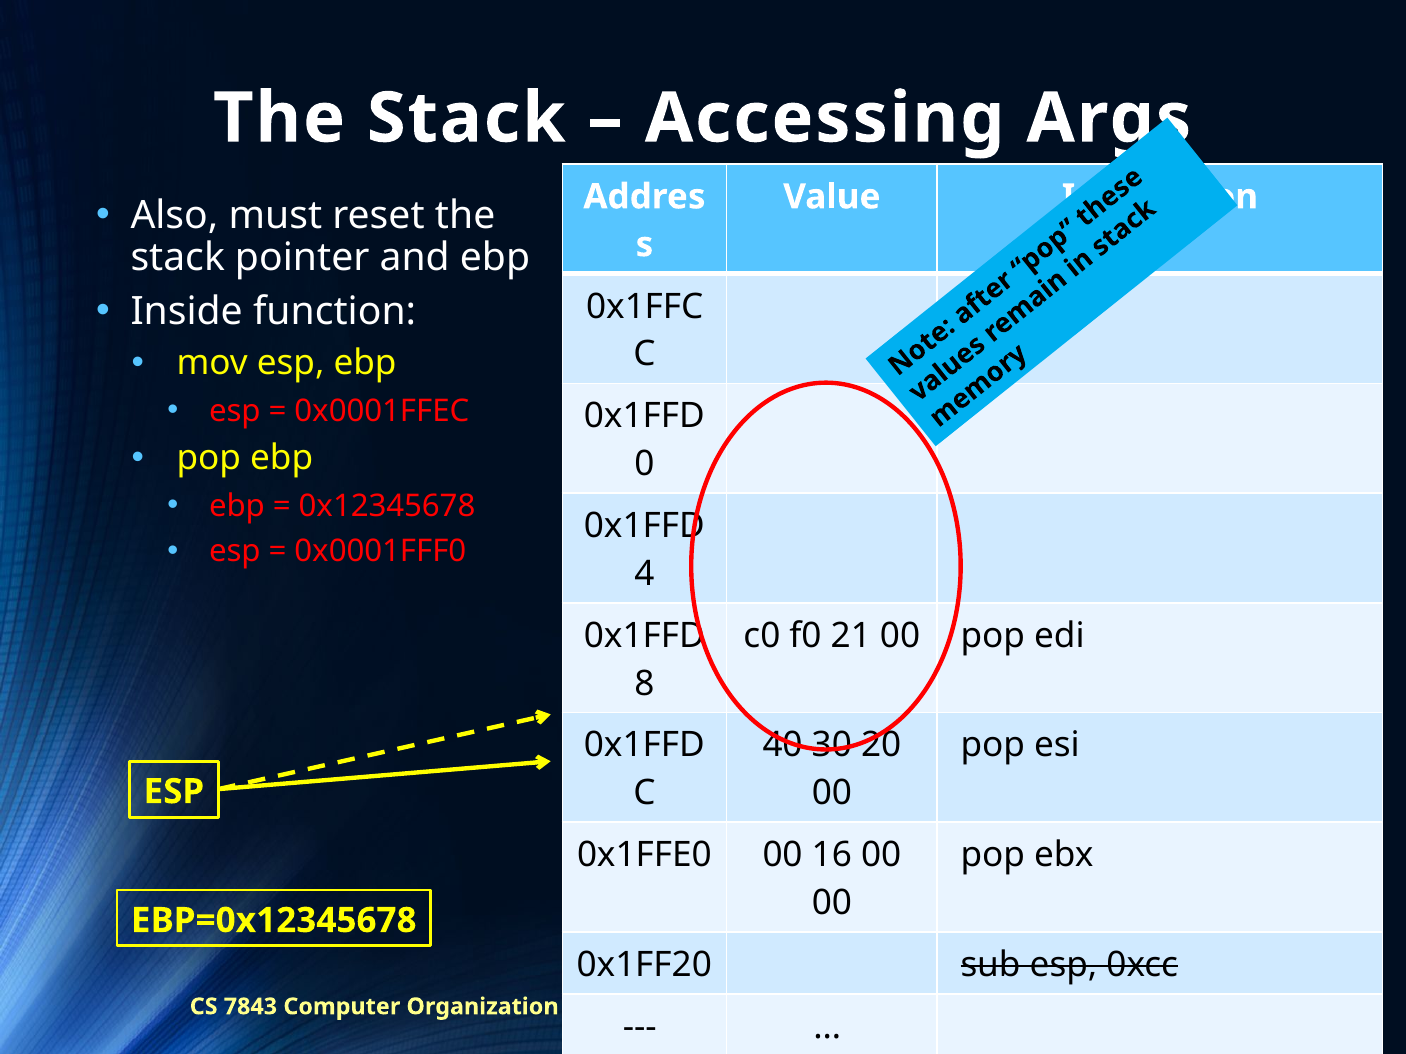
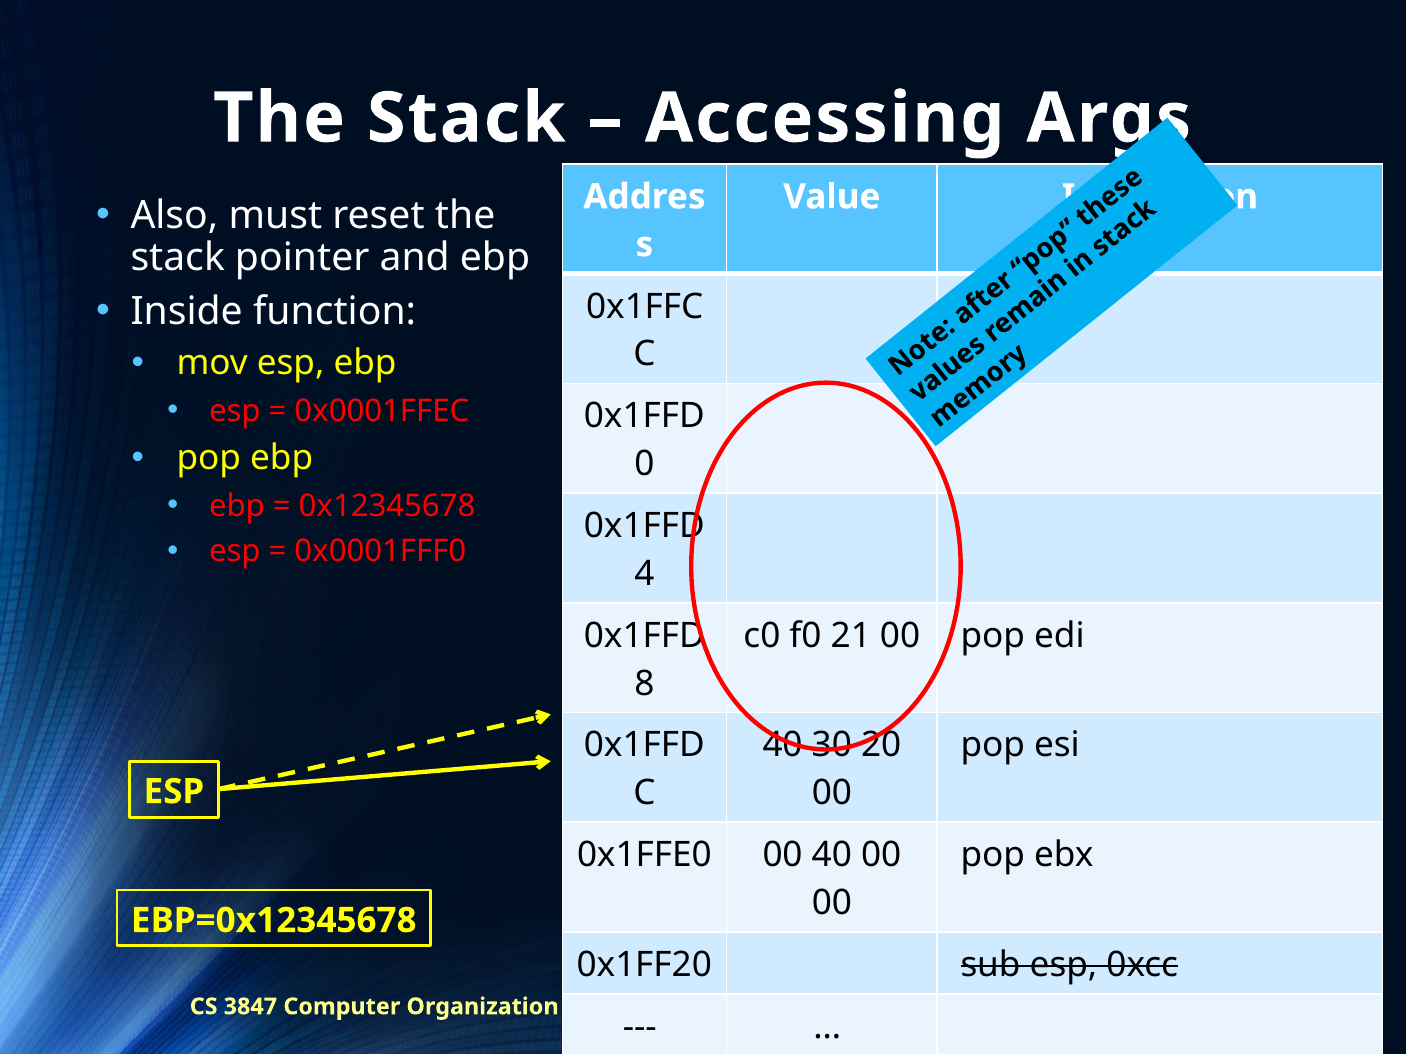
00 16: 16 -> 40 (832, 856)
7843: 7843 -> 3847 (250, 1007)
